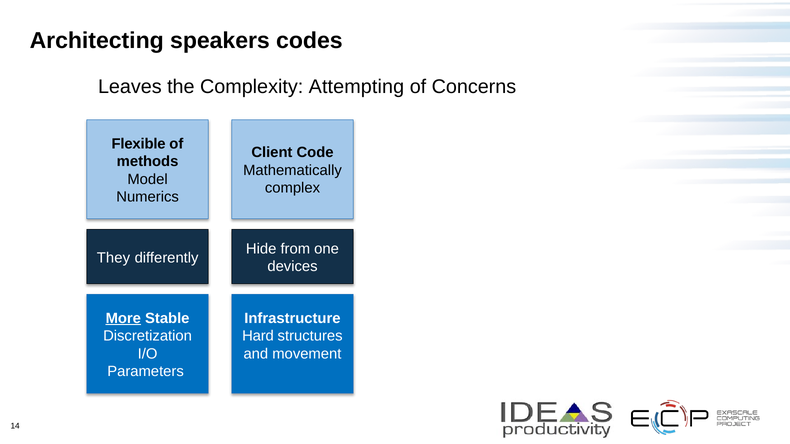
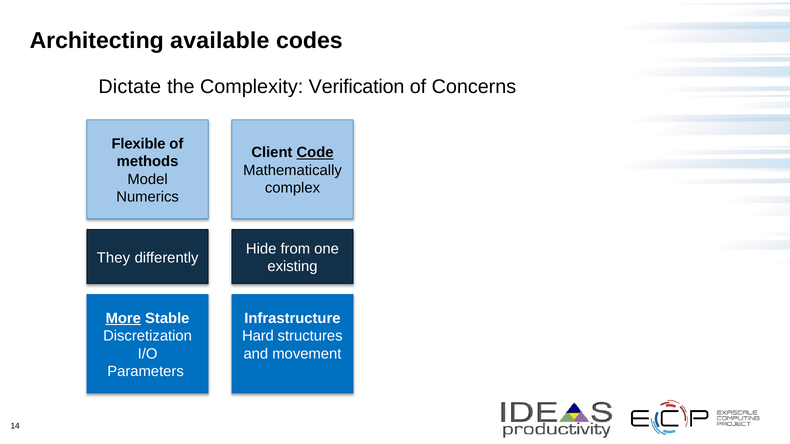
speakers: speakers -> available (220, 41)
Leaves: Leaves -> Dictate (130, 87)
Attempting: Attempting -> Verification (357, 87)
Code underline: none -> present (315, 153)
devices: devices -> existing (292, 267)
